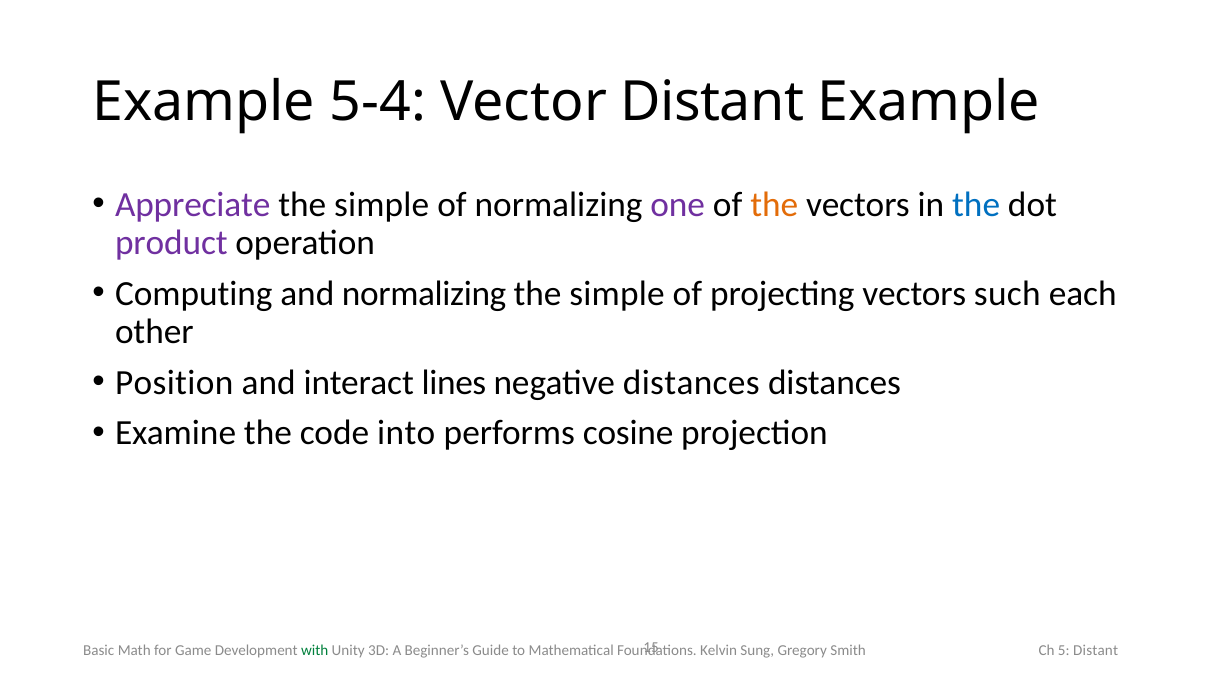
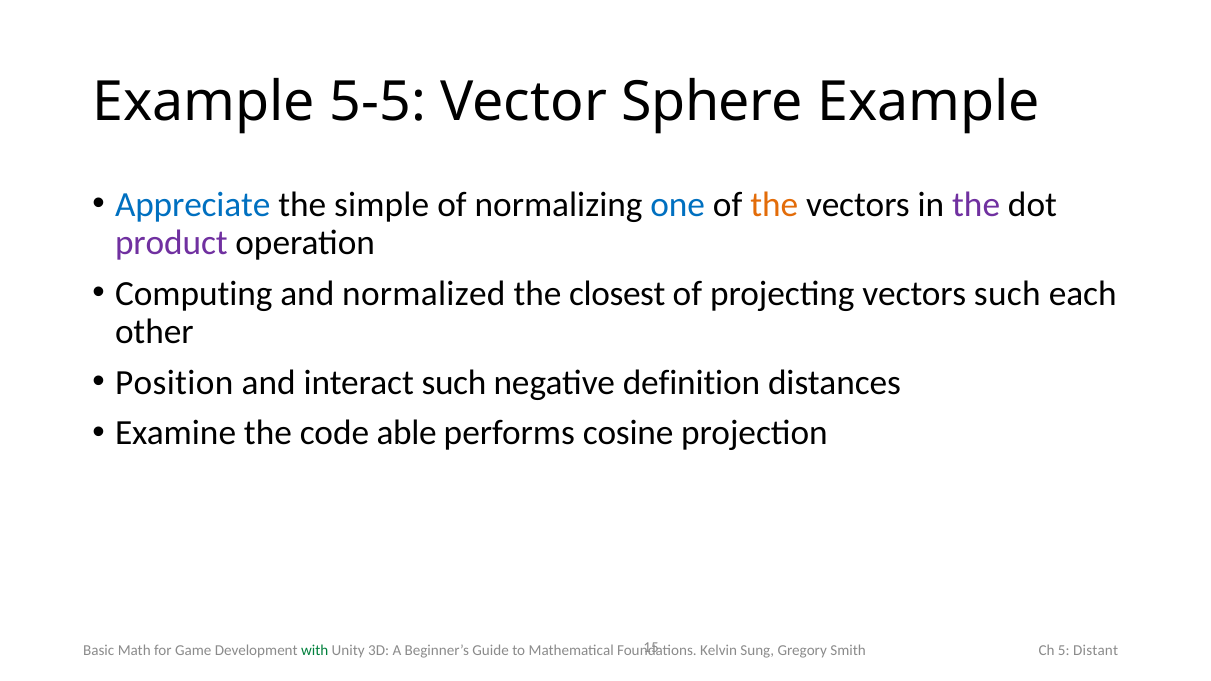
5-4: 5-4 -> 5-5 (378, 102)
Vector Distant: Distant -> Sphere (712, 102)
Appreciate colour: purple -> blue (193, 205)
one colour: purple -> blue (678, 205)
the colour: blue -> purple (976, 205)
and normalizing: normalizing -> normalized (424, 294)
simple: simple -> closest (617, 294)
interact lines: lines -> such (454, 383)
negative distances: distances -> definition (692, 383)
into: into -> able (407, 433)
